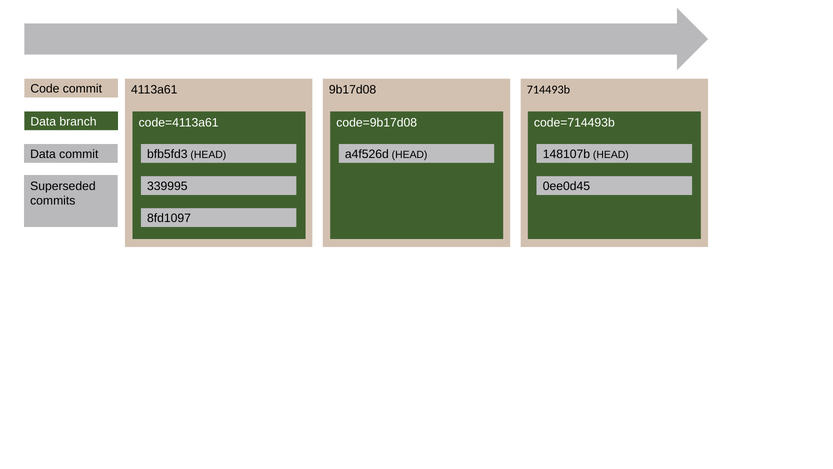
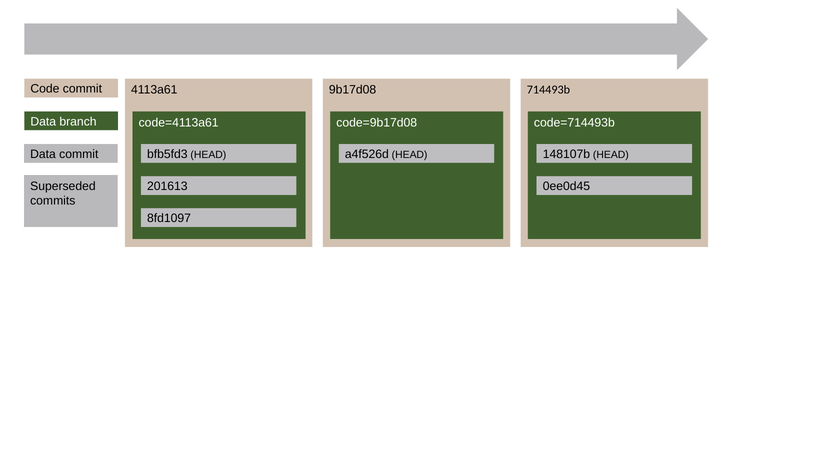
339995: 339995 -> 201613 (167, 186)
